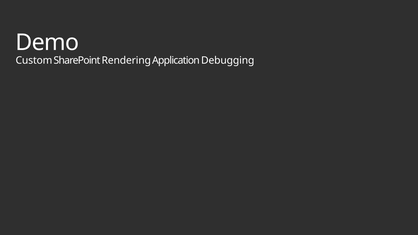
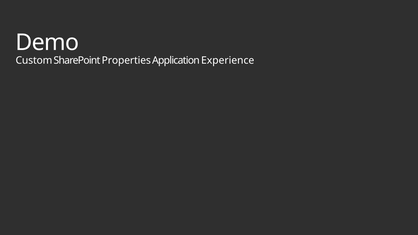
Rendering: Rendering -> Properties (126, 61)
Debugging: Debugging -> Experience (228, 61)
